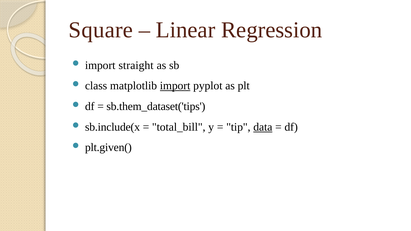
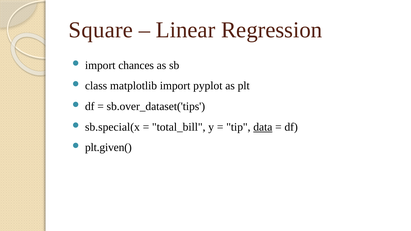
straight: straight -> chances (136, 65)
import underline: present -> none (175, 86)
sb.them_dataset('tips: sb.them_dataset('tips -> sb.over_dataset('tips (156, 107)
sb.include(x: sb.include(x -> sb.special(x (112, 127)
